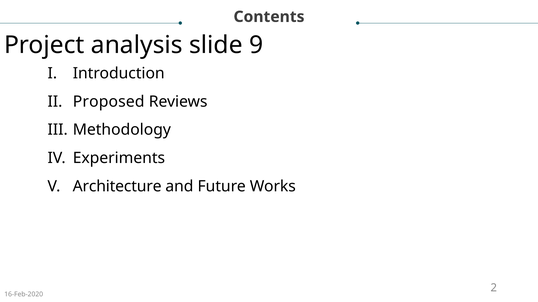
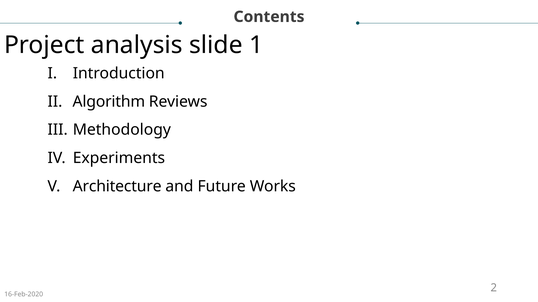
9: 9 -> 1 (256, 45)
Proposed: Proposed -> Algorithm (109, 102)
